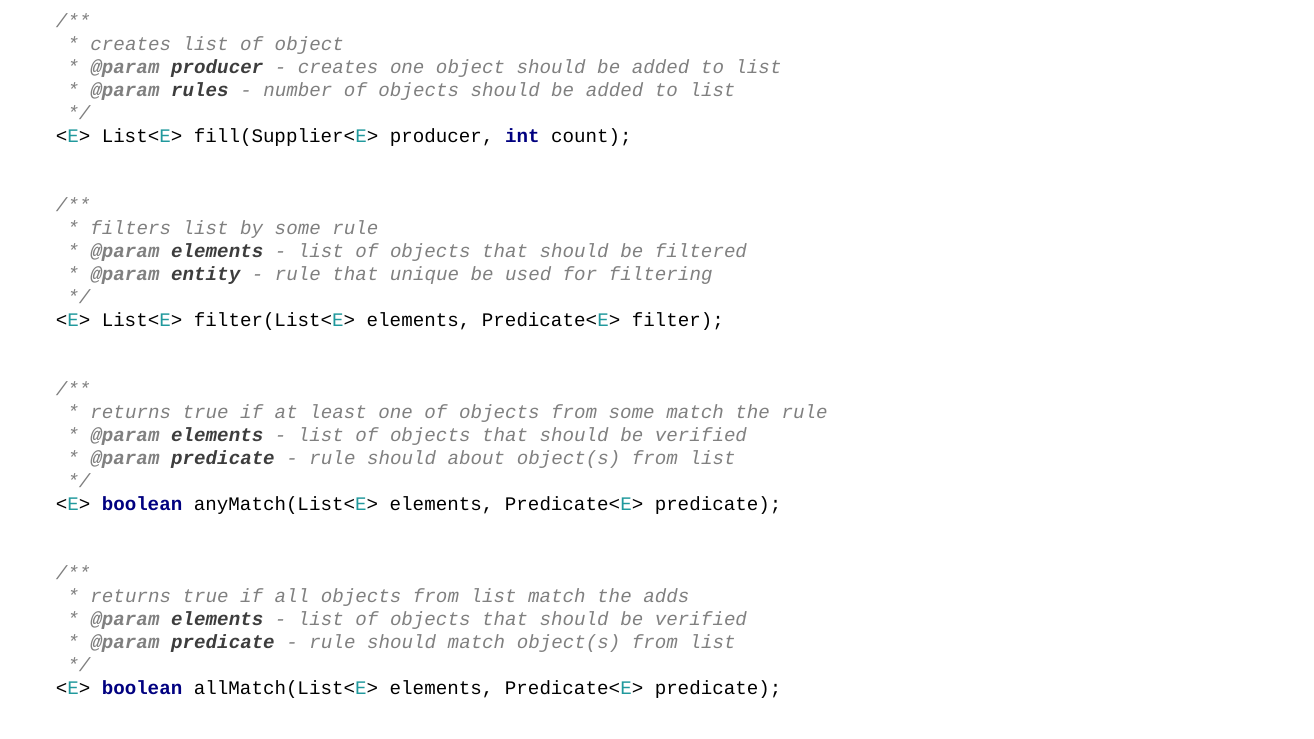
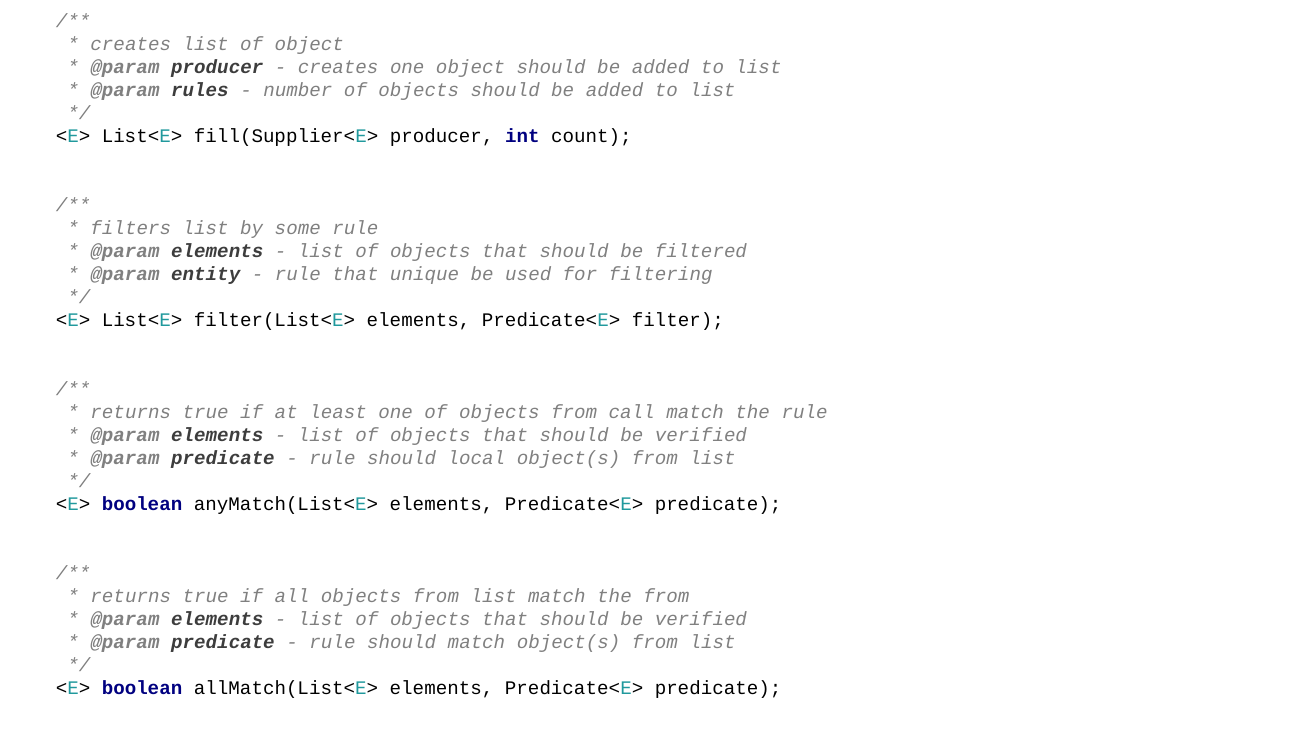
from some: some -> call (632, 412)
about: about -> local (476, 458)
the adds: adds -> from (666, 596)
